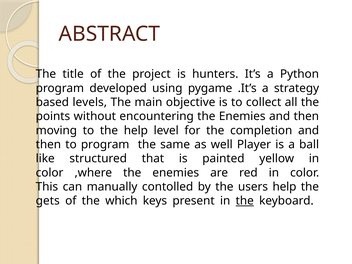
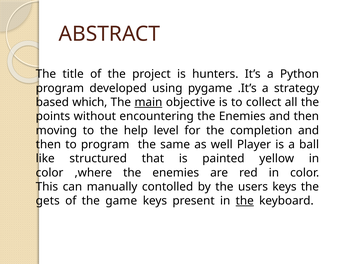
levels: levels -> which (90, 102)
main underline: none -> present (148, 102)
users help: help -> keys (284, 187)
which: which -> game (121, 201)
